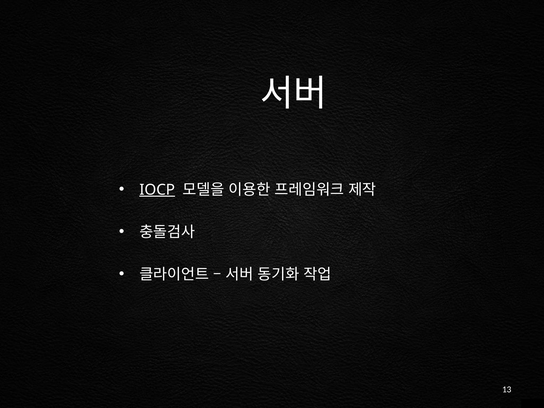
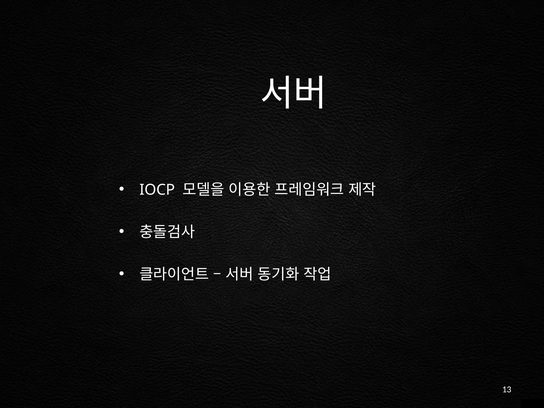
IOCP underline: present -> none (157, 190)
